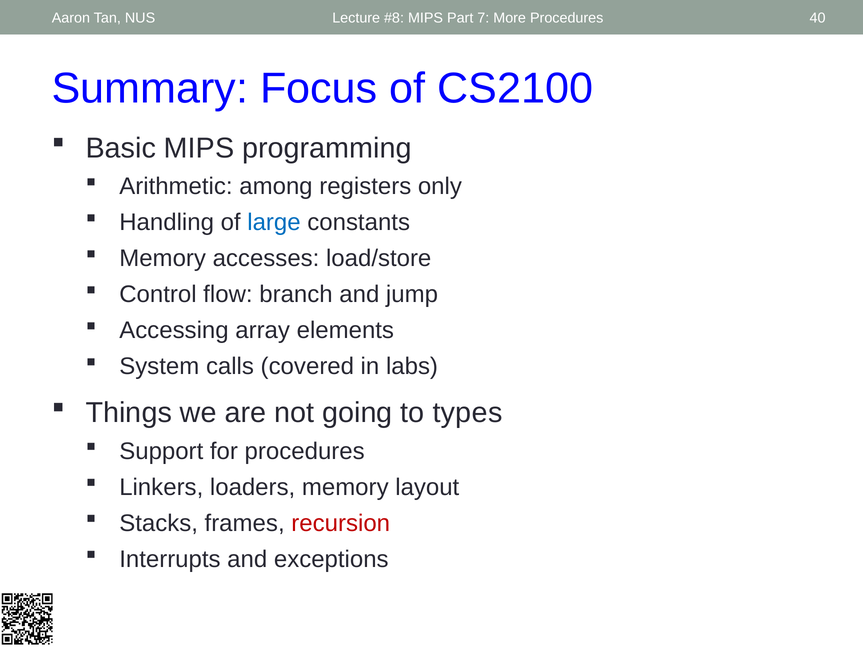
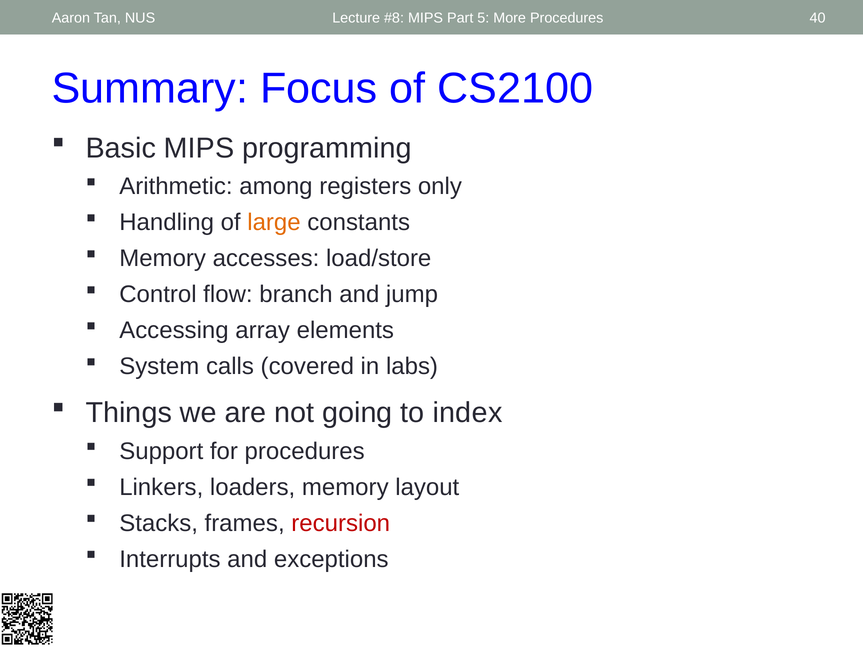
7: 7 -> 5 (483, 18)
large colour: blue -> orange (274, 223)
types: types -> index (467, 413)
